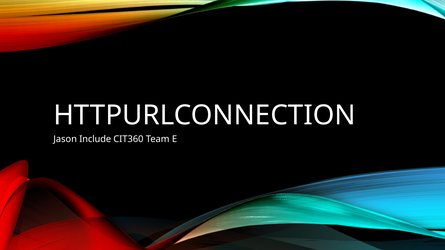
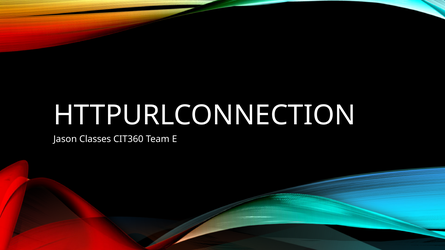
Include: Include -> Classes (95, 139)
